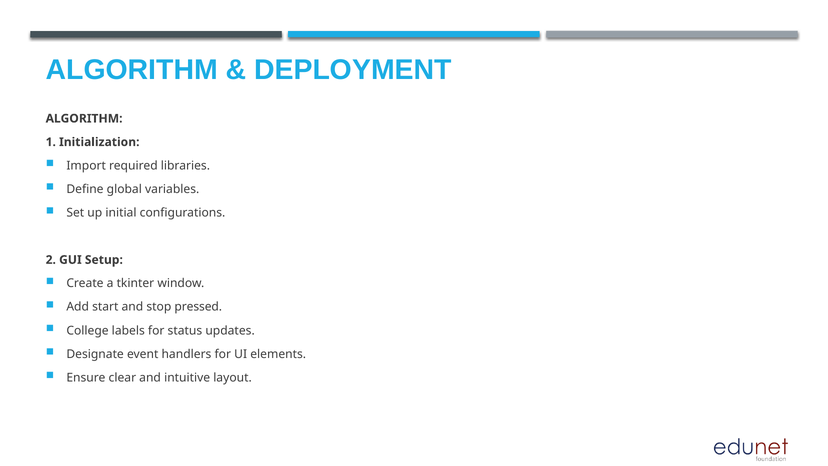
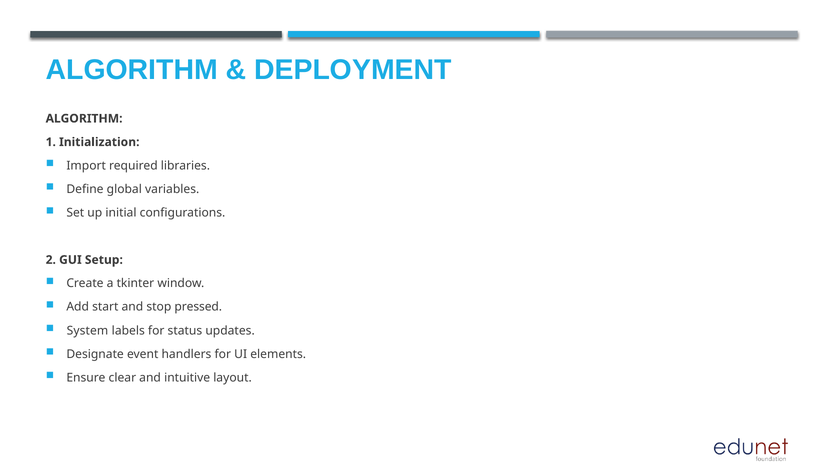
College: College -> System (87, 330)
